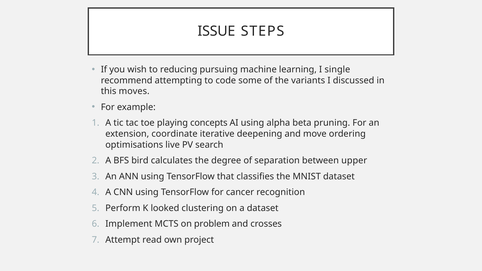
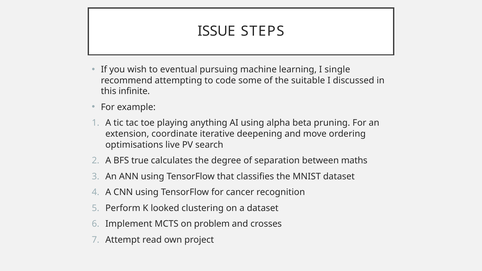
reducing: reducing -> eventual (179, 70)
variants: variants -> suitable (308, 80)
moves: moves -> infinite (134, 91)
concepts: concepts -> anything (209, 123)
bird: bird -> true (140, 161)
upper: upper -> maths (354, 161)
